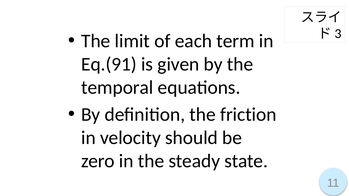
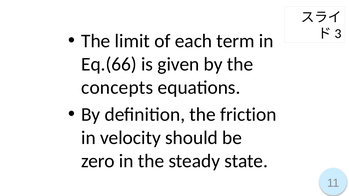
Eq.(91: Eq.(91 -> Eq.(66 (109, 64)
temporal: temporal -> concepts (117, 88)
